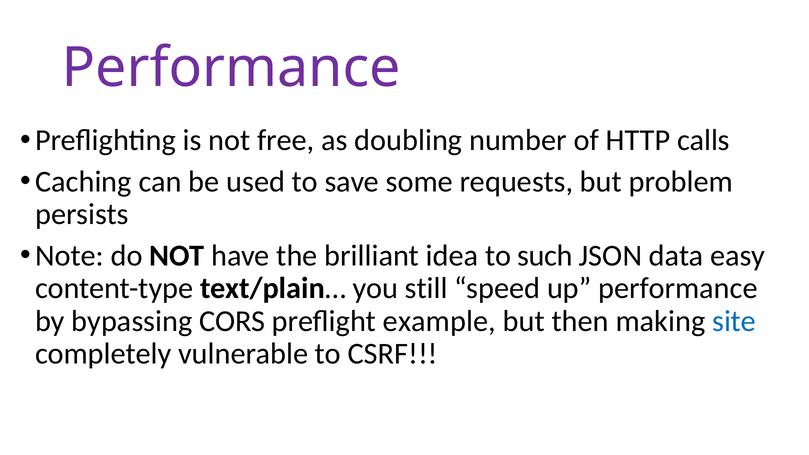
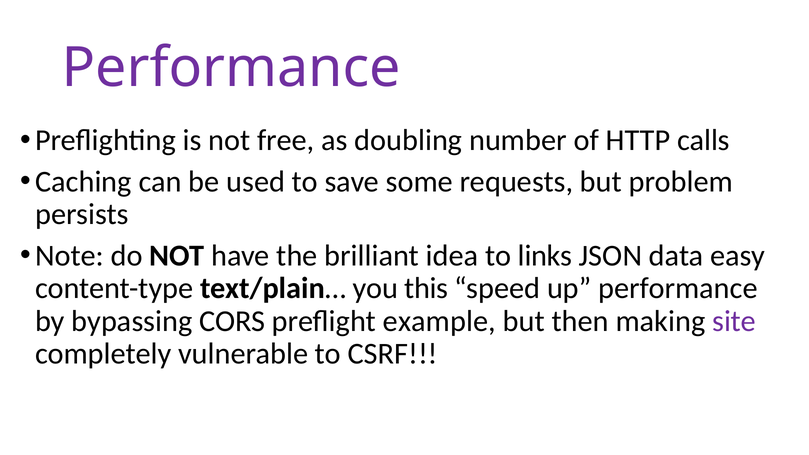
such: such -> links (545, 256)
still: still -> this (426, 288)
site colour: blue -> purple (734, 321)
